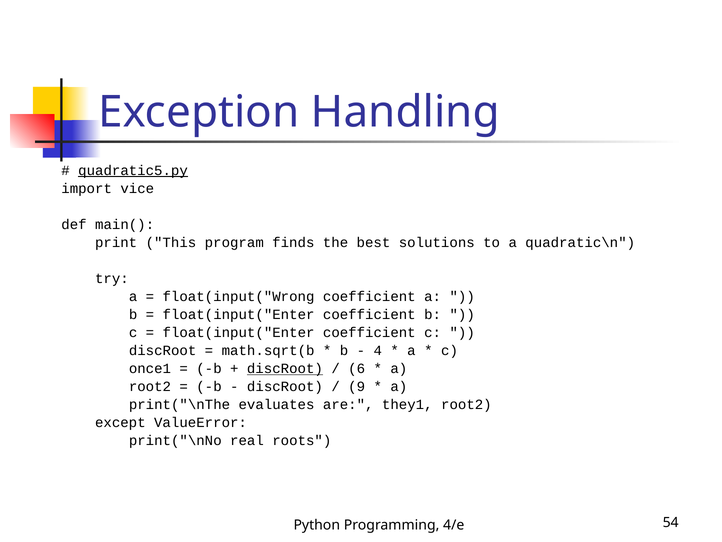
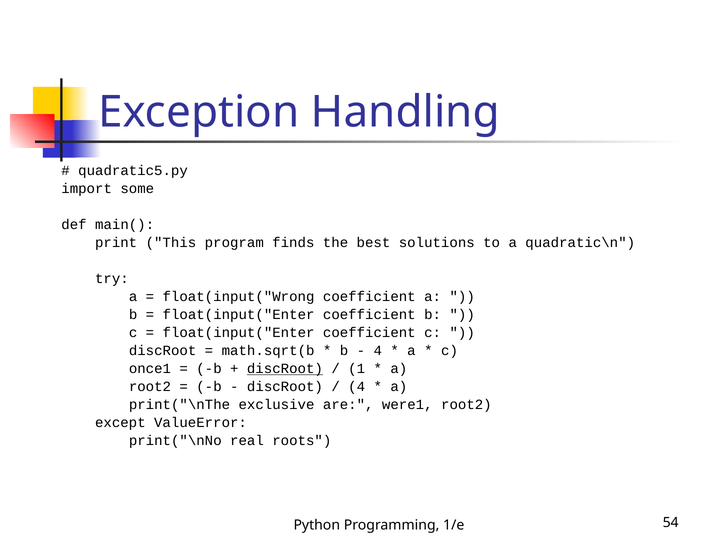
quadratic5.py underline: present -> none (133, 170)
vice: vice -> some (137, 188)
6: 6 -> 1 (357, 368)
9: 9 -> 4 (357, 386)
evaluates: evaluates -> exclusive (276, 404)
they1: they1 -> were1 (407, 404)
4/e: 4/e -> 1/e (454, 524)
